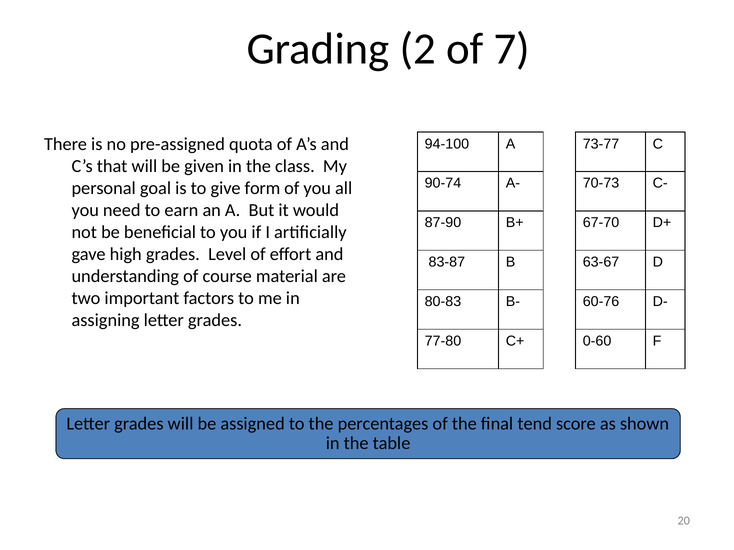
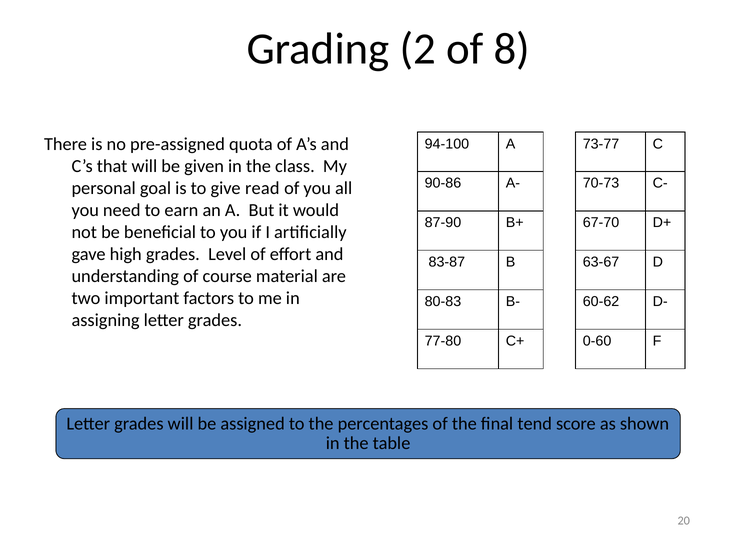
7: 7 -> 8 (512, 49)
90-74: 90-74 -> 90-86 (443, 183)
form: form -> read (262, 188)
60-76: 60-76 -> 60-62 (601, 302)
